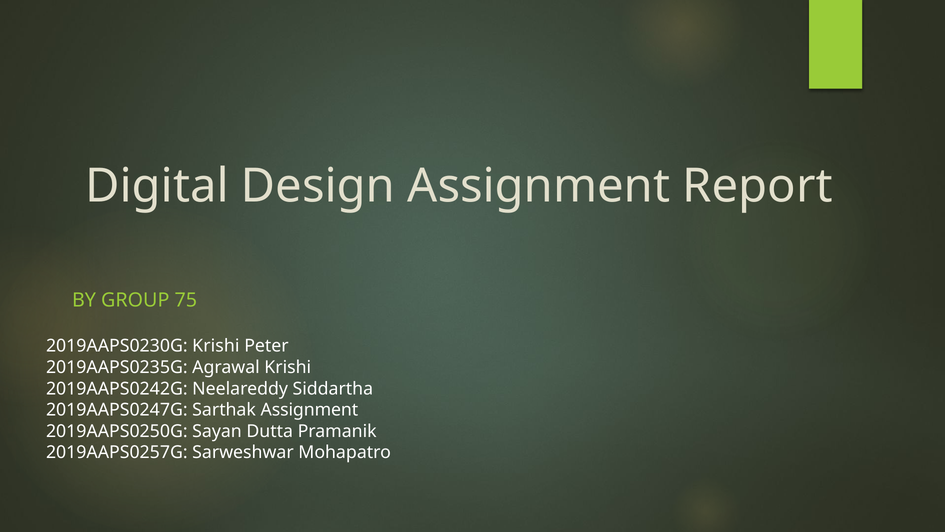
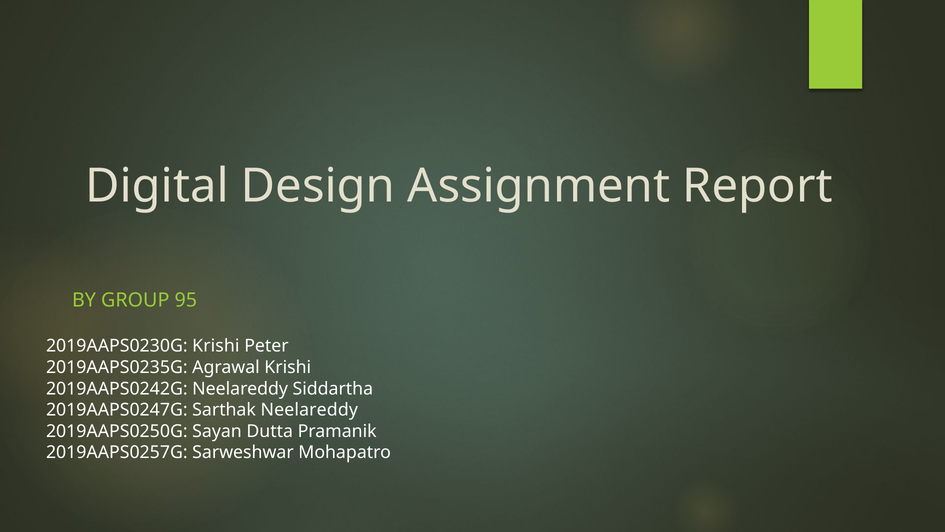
75: 75 -> 95 (186, 300)
Sarthak Assignment: Assignment -> Neelareddy (309, 410)
